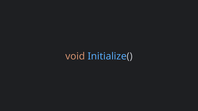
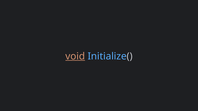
void underline: none -> present (75, 56)
